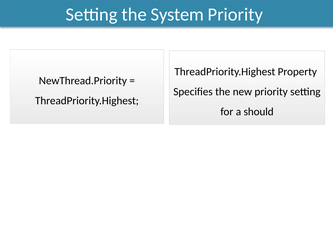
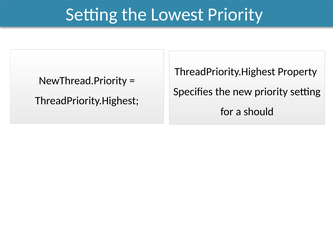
System: System -> Lowest (177, 15)
